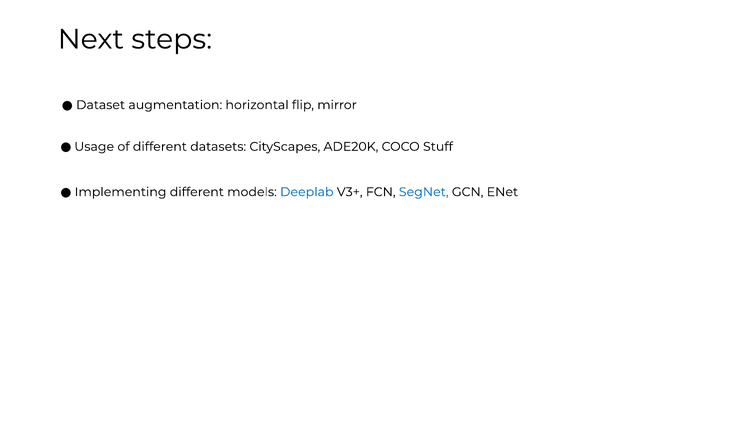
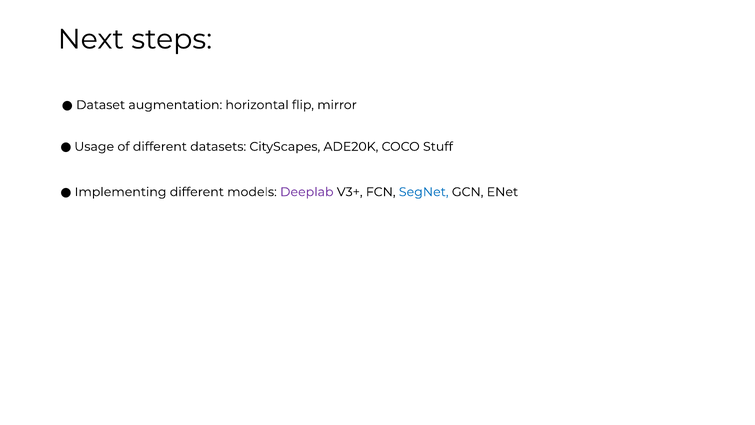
Deeplab colour: blue -> purple (307, 192)
